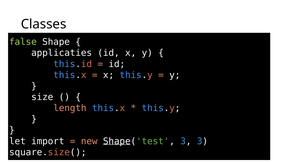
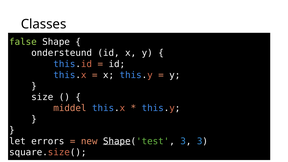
applicaties: applicaties -> ondersteund (62, 53)
length: length -> middel (70, 108)
import: import -> errors (48, 141)
